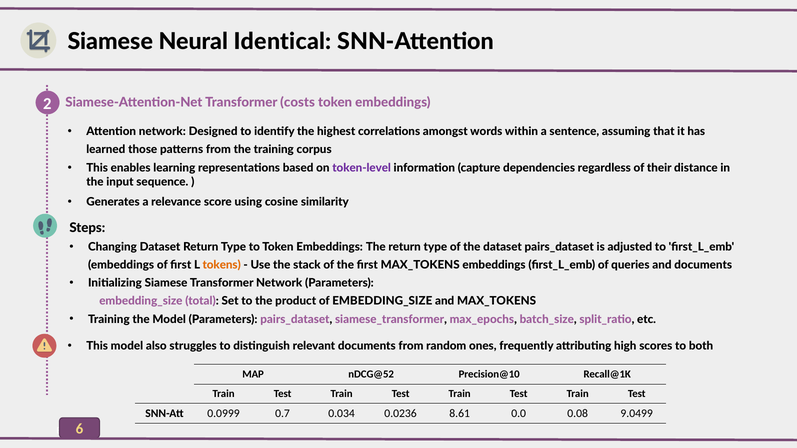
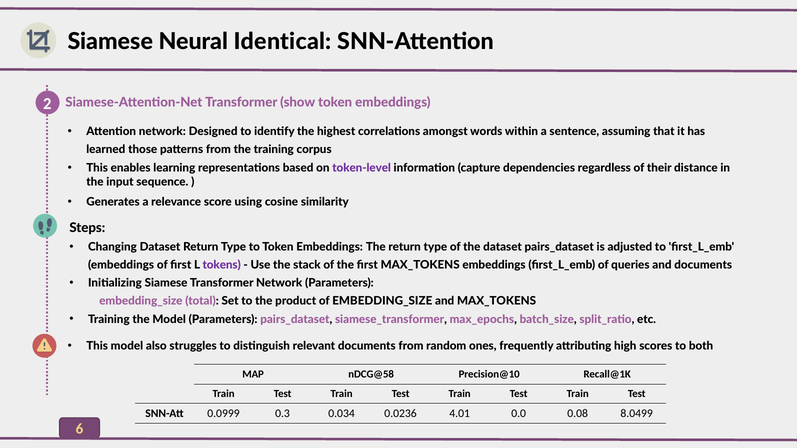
costs: costs -> show (298, 103)
tokens colour: orange -> purple (222, 265)
nDCG@52: nDCG@52 -> nDCG@58 (371, 374)
0.7: 0.7 -> 0.3 (283, 414)
8.61: 8.61 -> 4.01 (460, 414)
9.0499: 9.0499 -> 8.0499 (637, 414)
